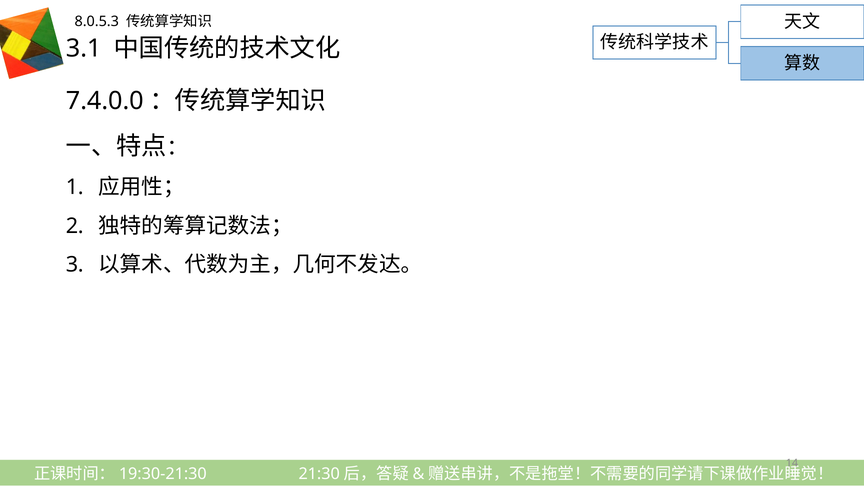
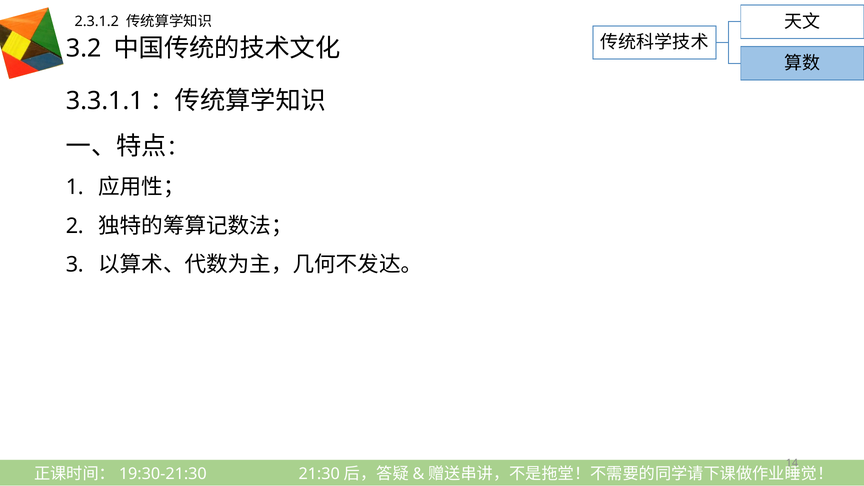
8.0.5.3: 8.0.5.3 -> 2.3.1.2 (97, 22)
3.1: 3.1 -> 3.2 (84, 49)
7.4.0.0: 7.4.0.0 -> 3.3.1.1 (105, 101)
